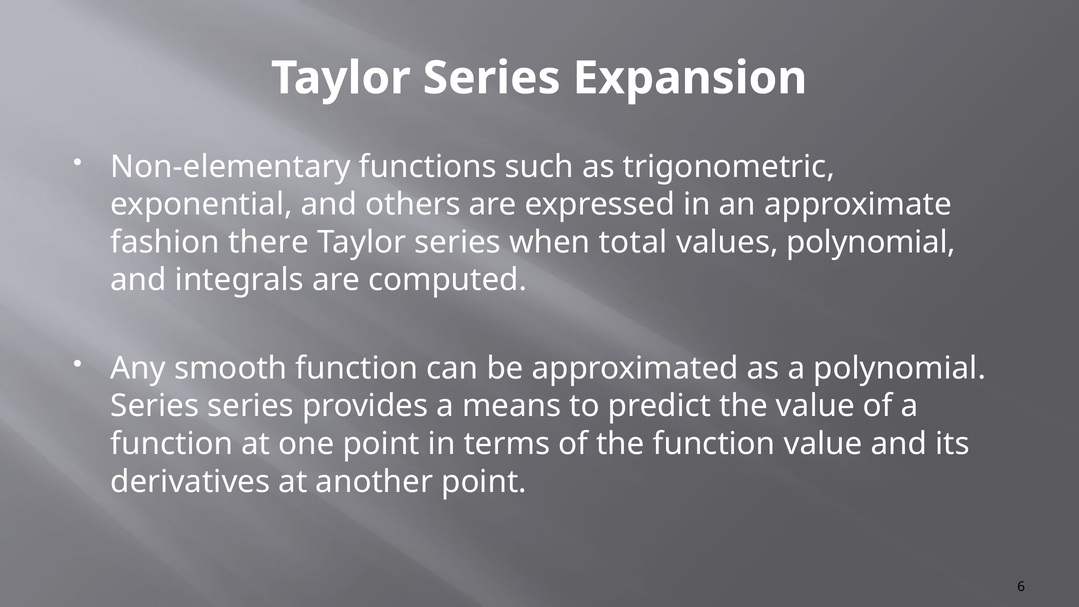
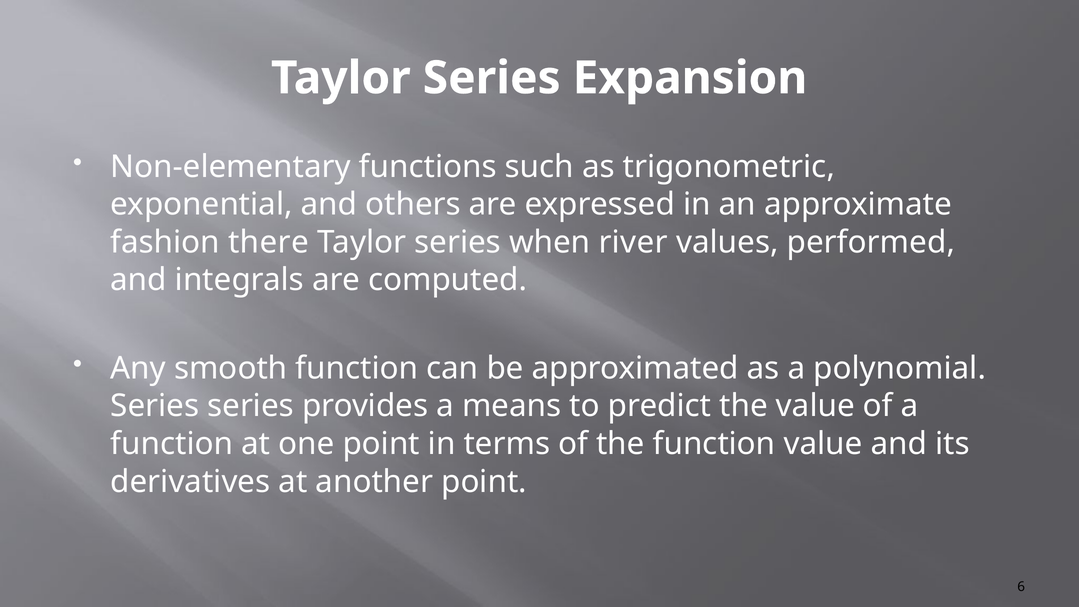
total: total -> river (633, 242)
values polynomial: polynomial -> performed (871, 242)
